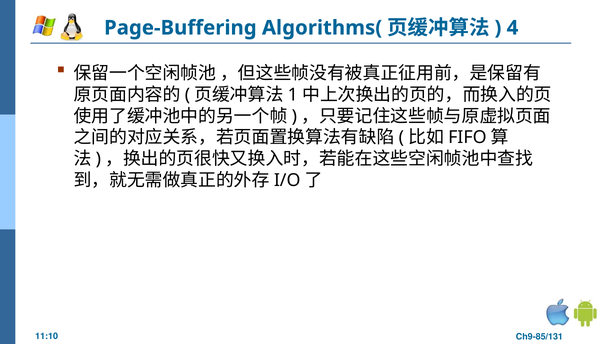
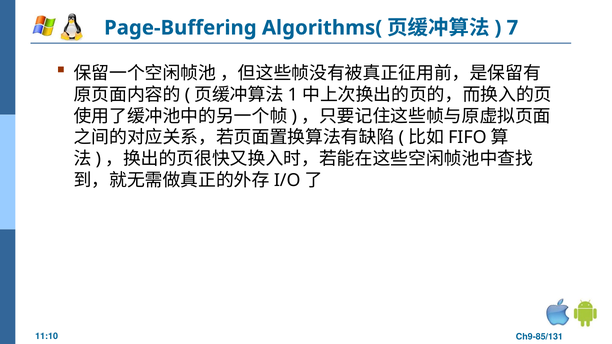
4: 4 -> 7 (512, 28)
